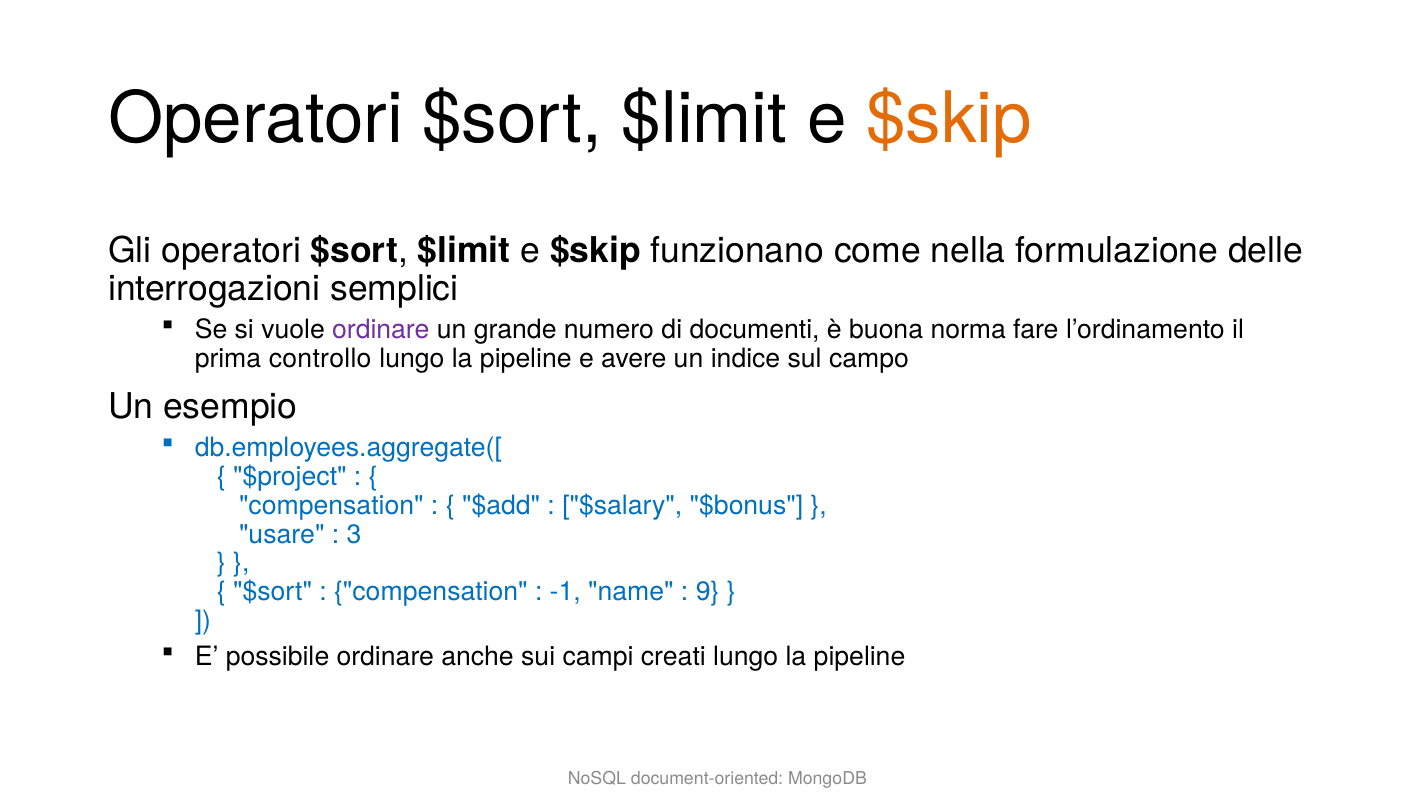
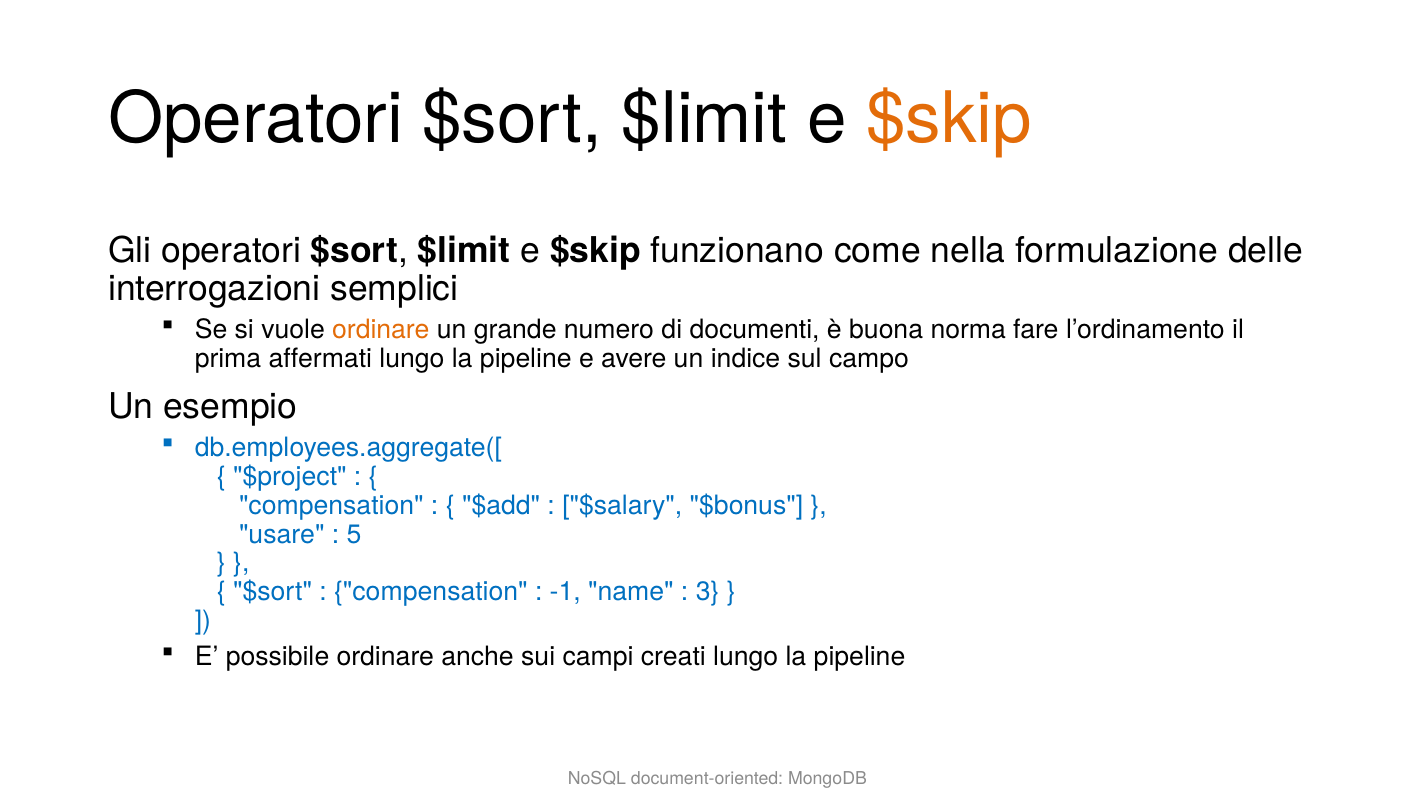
ordinare colour: purple -> orange (381, 330)
controllo: controllo -> affermati (320, 359)
3: 3 -> 5 (354, 534)
9: 9 -> 3 (708, 592)
